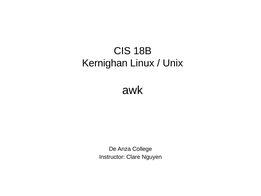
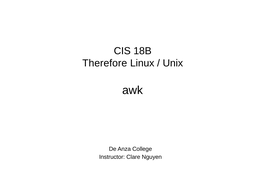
Kernighan: Kernighan -> Therefore (105, 63)
